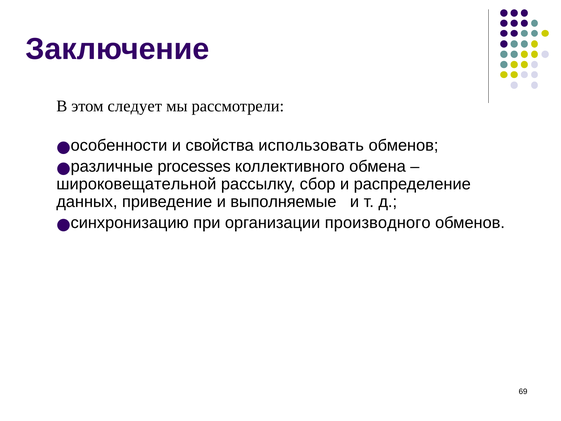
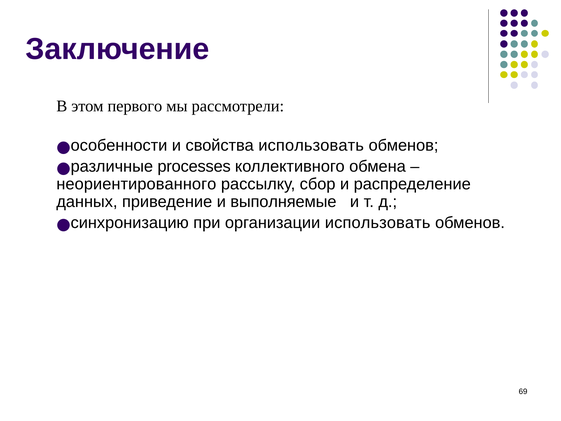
следует: следует -> первого (135, 106)
широковещательной: широковещательной -> неориентированного (136, 184)
организации производного: производного -> использовать (378, 223)
